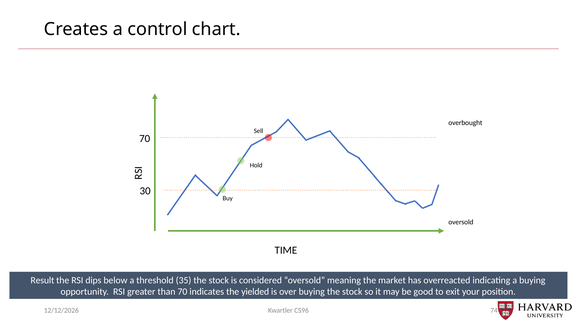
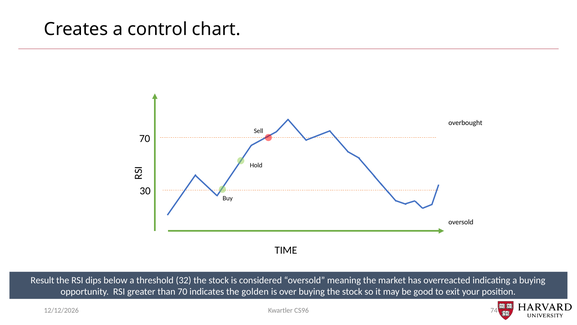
35: 35 -> 32 (184, 280)
yielded: yielded -> golden (255, 291)
